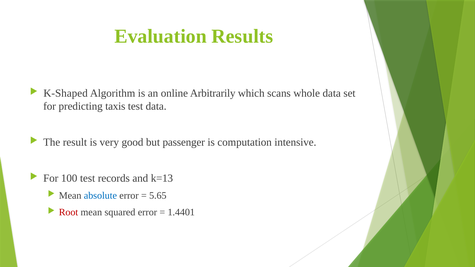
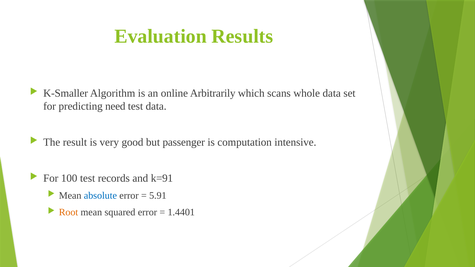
K-Shaped: K-Shaped -> K-Smaller (66, 93)
taxis: taxis -> need (115, 106)
k=13: k=13 -> k=91 (162, 178)
5.65: 5.65 -> 5.91 (158, 196)
Root colour: red -> orange (69, 212)
